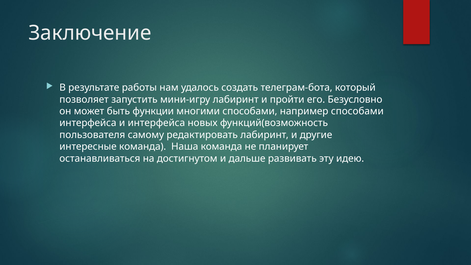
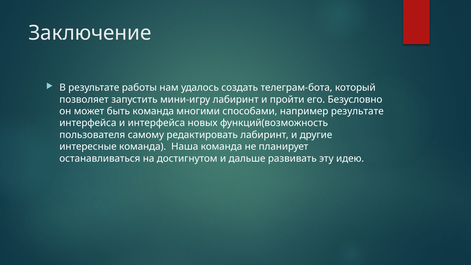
быть функции: функции -> команда (153, 111)
например способами: способами -> результате (357, 111)
